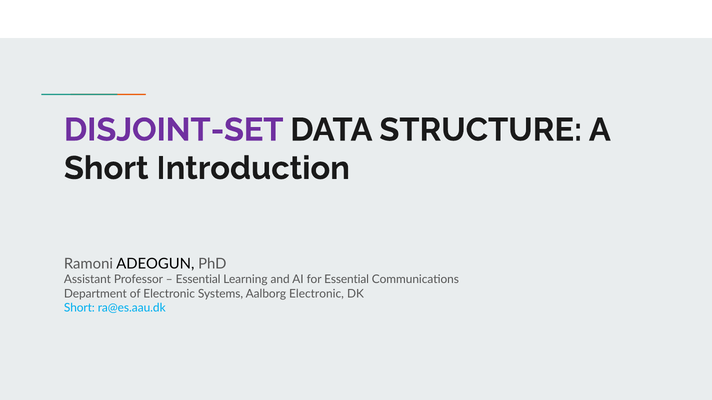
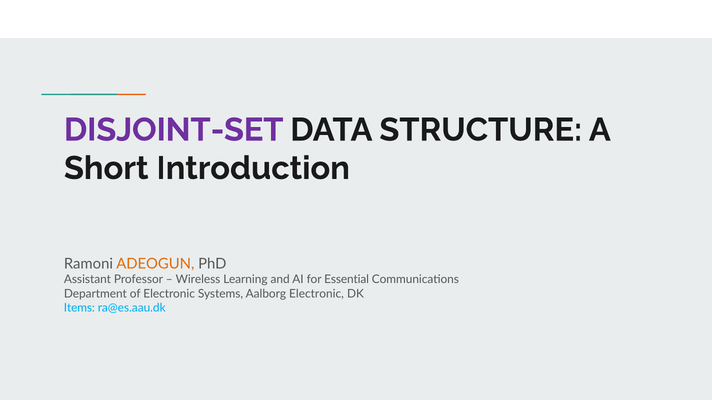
ADEOGUN colour: black -> orange (155, 264)
Essential: Essential -> Wireless (198, 280)
Short: Short -> Items (79, 308)
